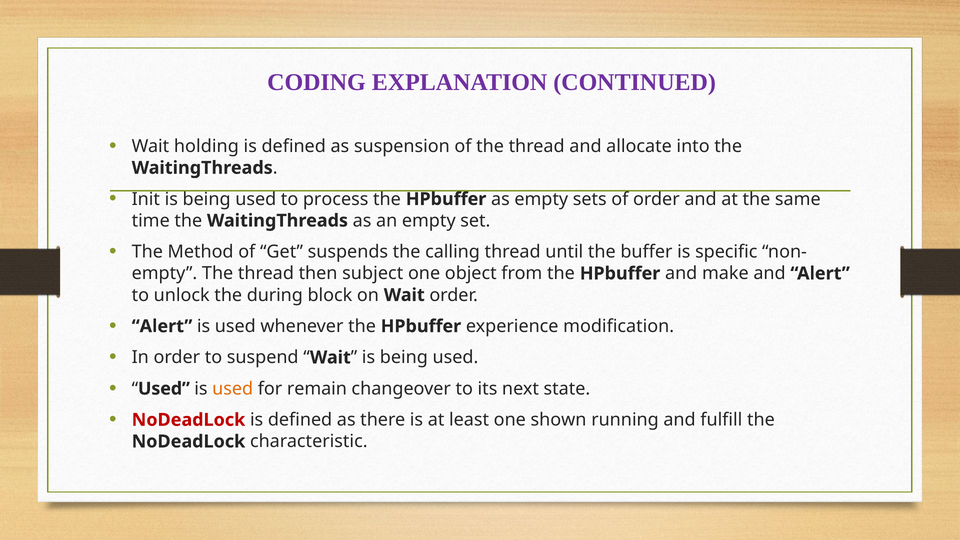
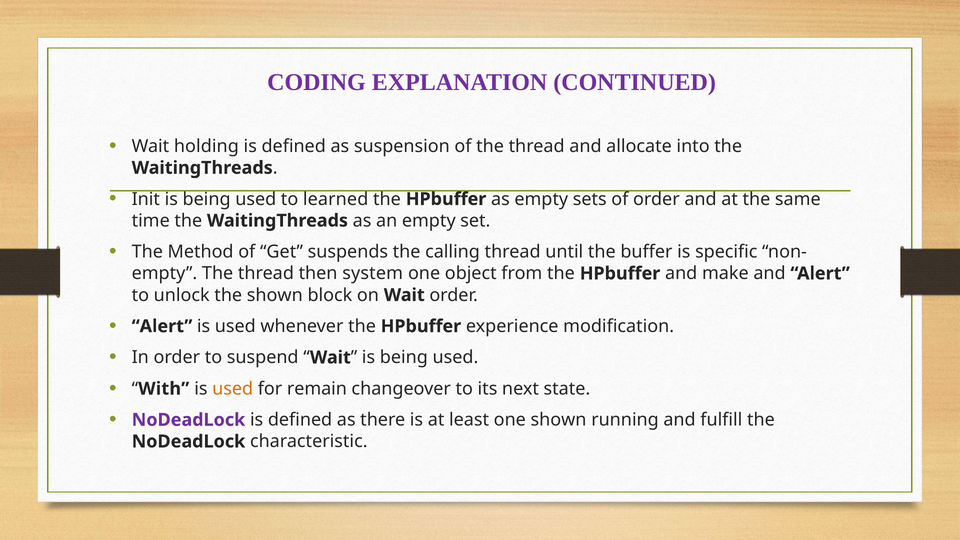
process: process -> learned (336, 199)
subject: subject -> system (373, 273)
the during: during -> shown (275, 295)
Used: Used -> With (164, 389)
NoDeadLock colour: red -> purple (188, 420)
